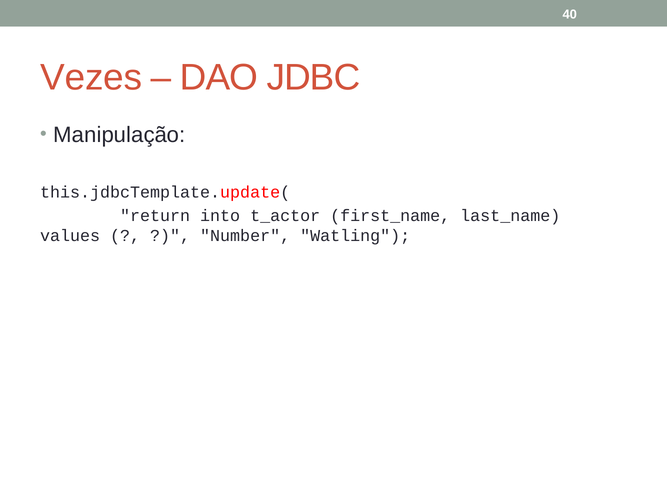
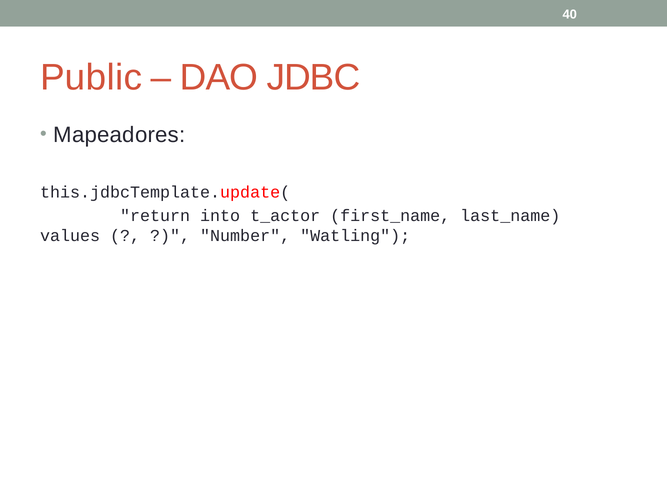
Vezes: Vezes -> Public (91, 78)
Manipulação: Manipulação -> Mapeadores (119, 135)
